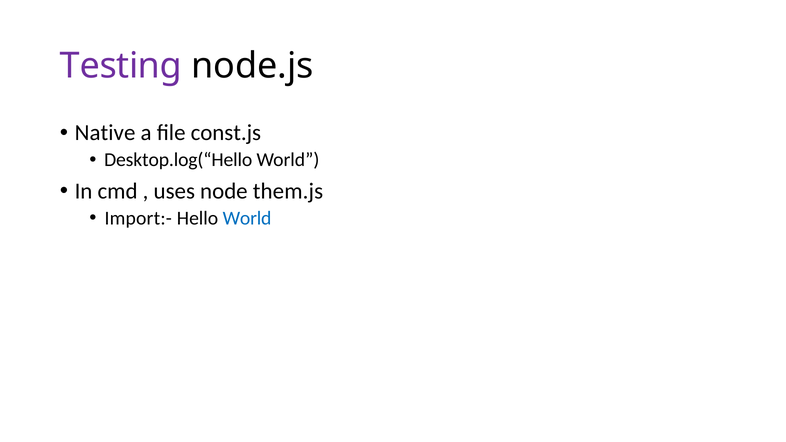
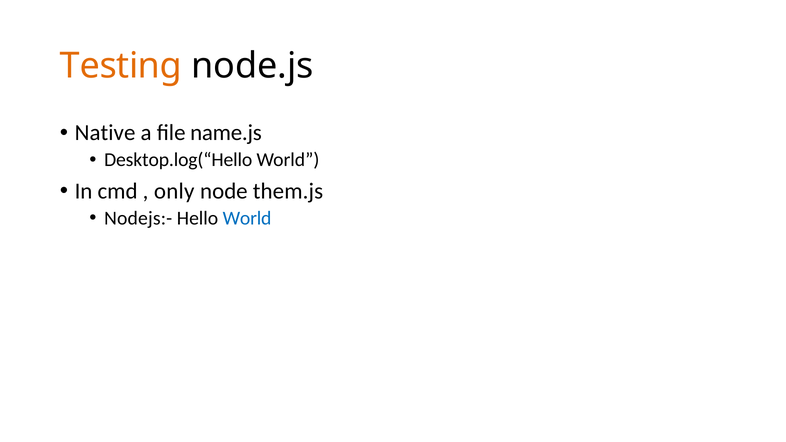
Testing colour: purple -> orange (121, 66)
const.js: const.js -> name.js (226, 133)
uses: uses -> only (174, 191)
Import:-: Import:- -> Nodejs:- (138, 218)
